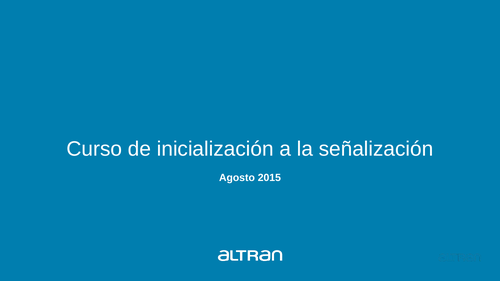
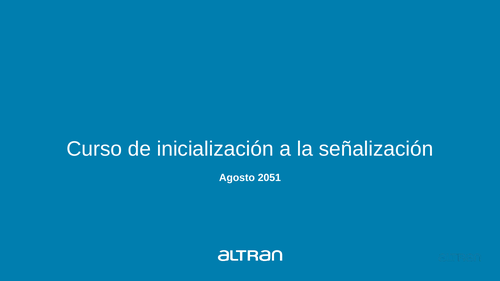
2015: 2015 -> 2051 (269, 178)
